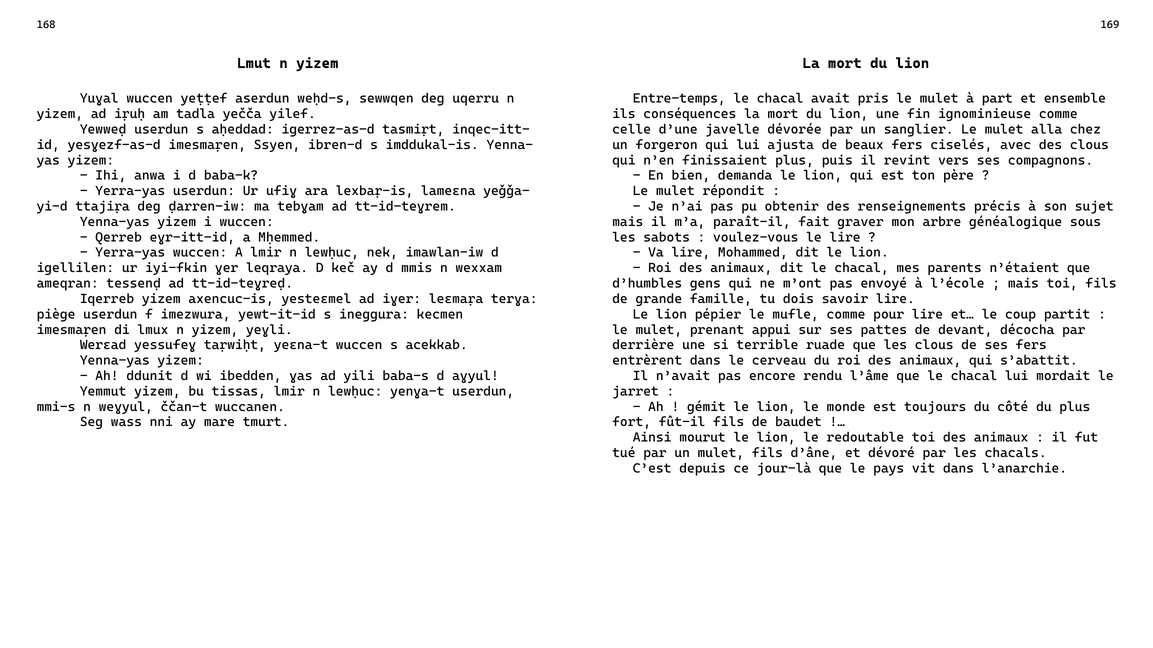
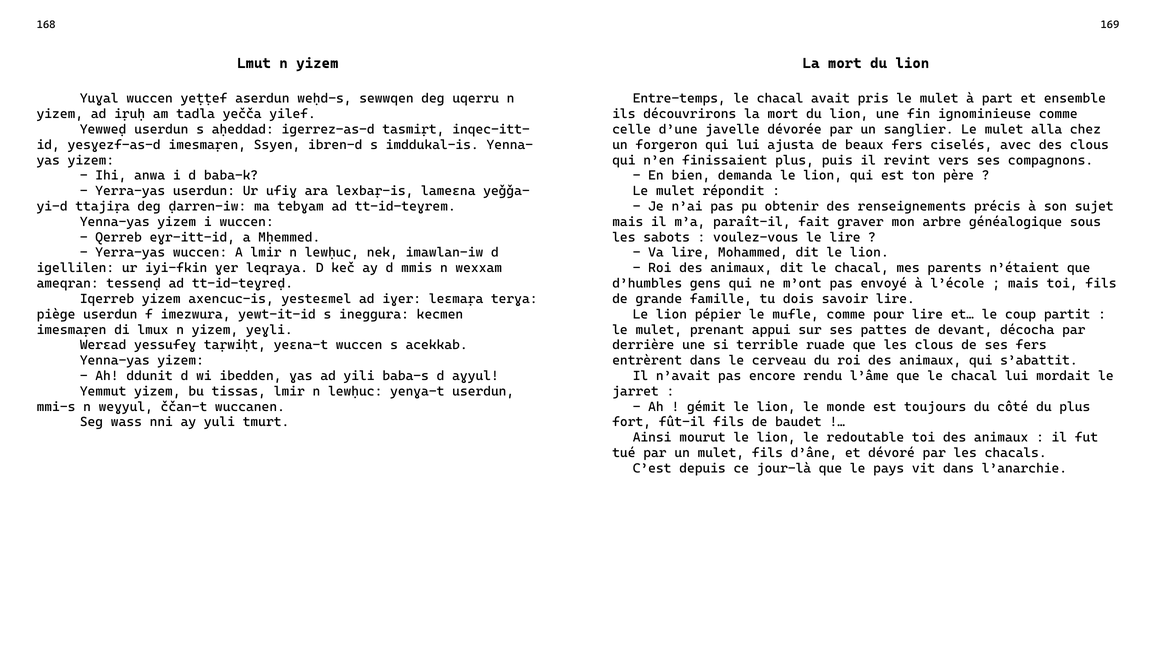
conséquences: conséquences -> découvrirons (690, 114)
mare: mare -> yuli (219, 422)
